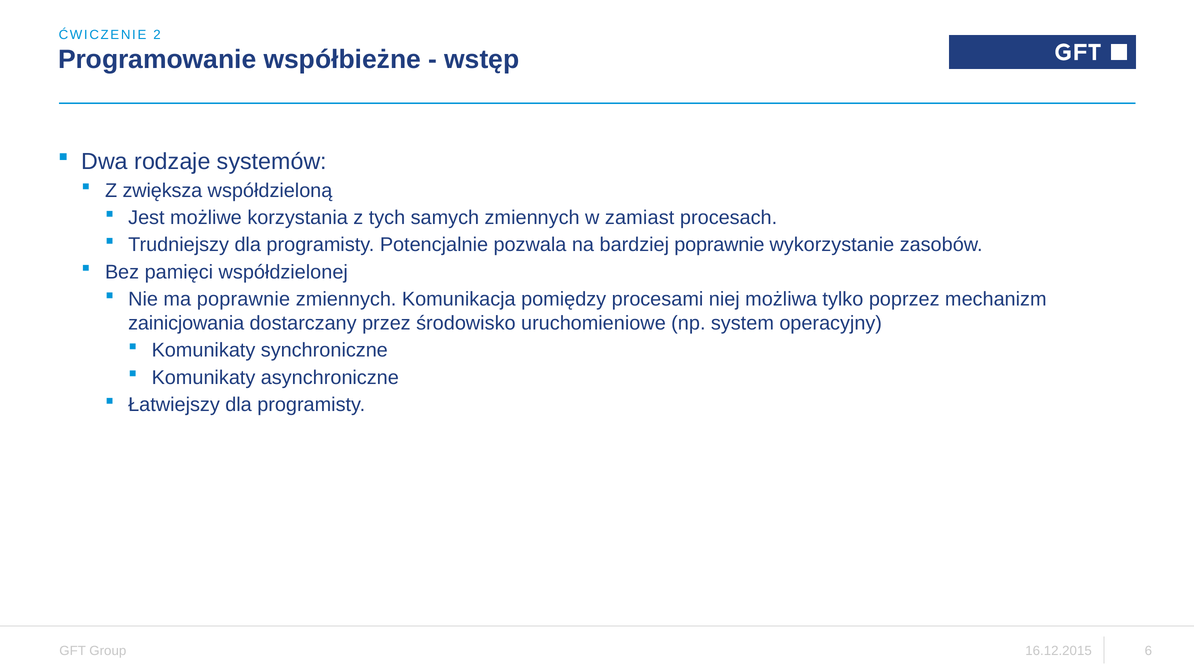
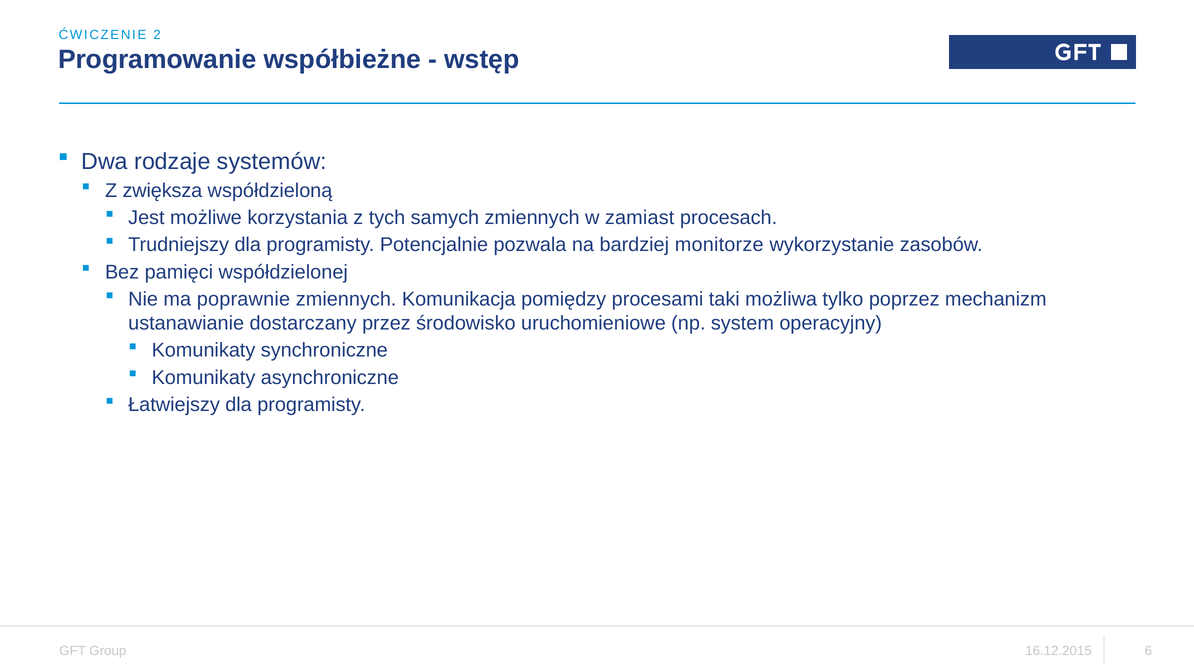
bardziej poprawnie: poprawnie -> monitorze (719, 245)
niej: niej -> taki (724, 300)
zainicjowania: zainicjowania -> ustanawianie (186, 323)
